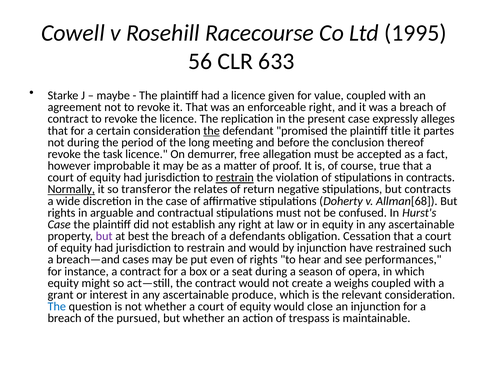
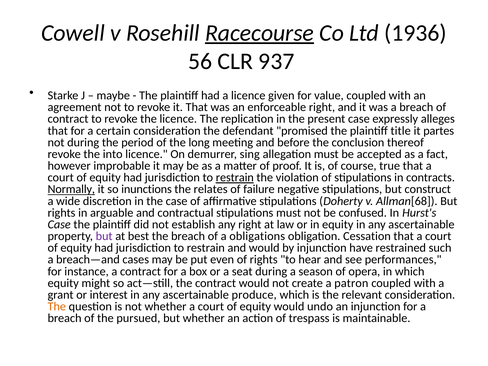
Racecourse underline: none -> present (259, 33)
1995: 1995 -> 1936 (416, 33)
633: 633 -> 937 (276, 61)
the underline: present -> none (212, 131)
task: task -> into (113, 154)
free: free -> sing (250, 154)
transferor: transferor -> inunctions (147, 189)
return: return -> failure (259, 189)
but contracts: contracts -> construct (428, 189)
defendants: defendants -> obligations (257, 236)
weighs: weighs -> patron (351, 283)
The colour: blue -> orange (57, 306)
close: close -> undo (320, 306)
